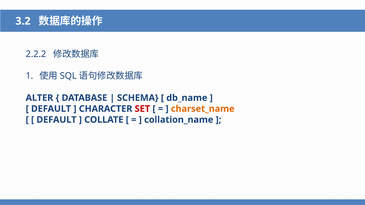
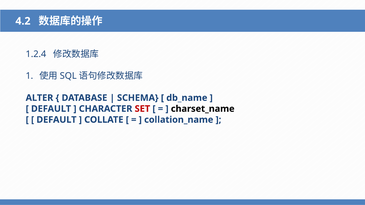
3.2: 3.2 -> 4.2 (23, 21)
2.2.2: 2.2.2 -> 1.2.4 (36, 54)
charset_name colour: orange -> black (203, 109)
